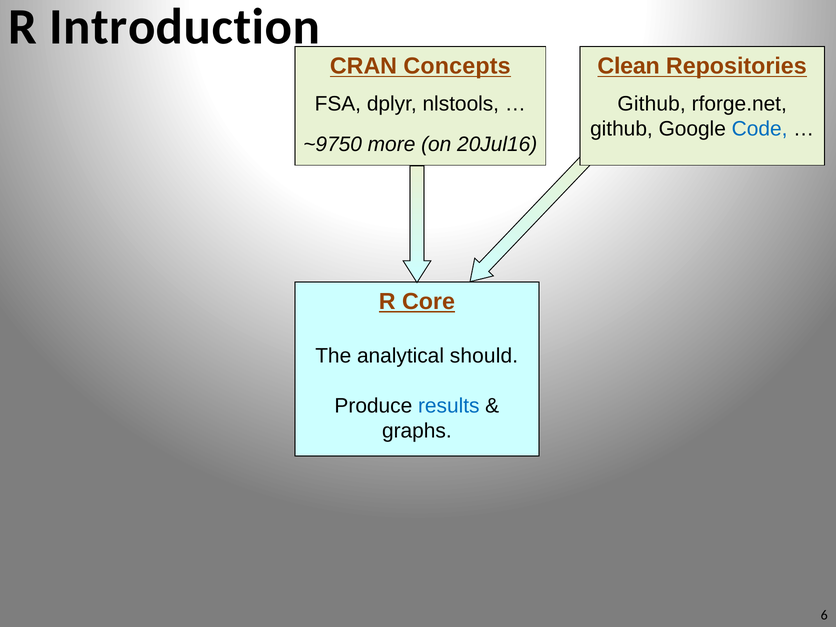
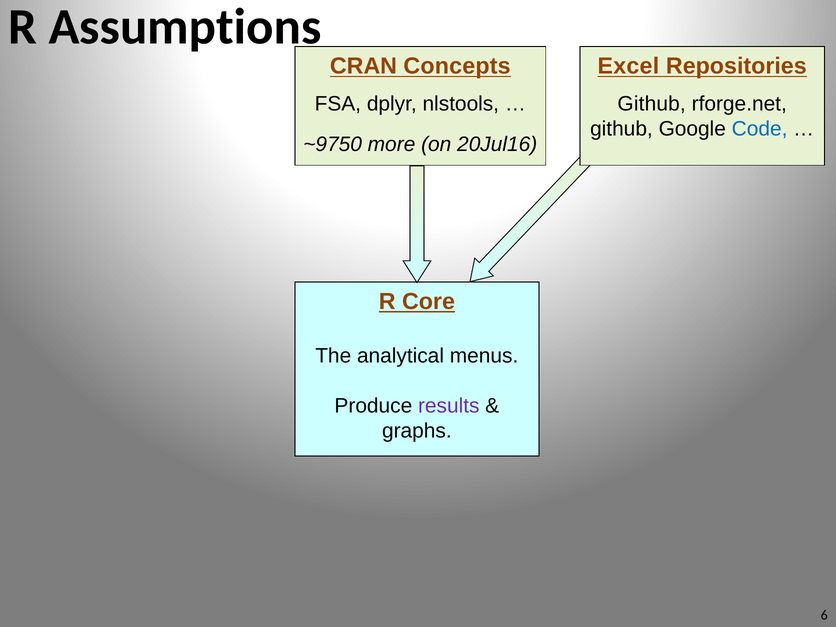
Introduction: Introduction -> Assumptions (185, 27)
Clean: Clean -> Excel (628, 66)
should: should -> menus (484, 356)
results colour: blue -> purple (449, 406)
